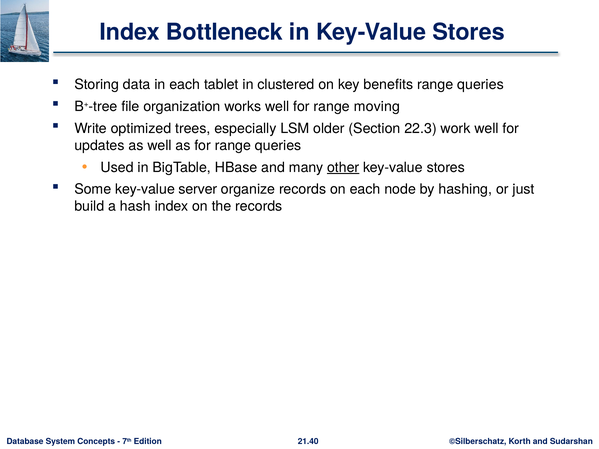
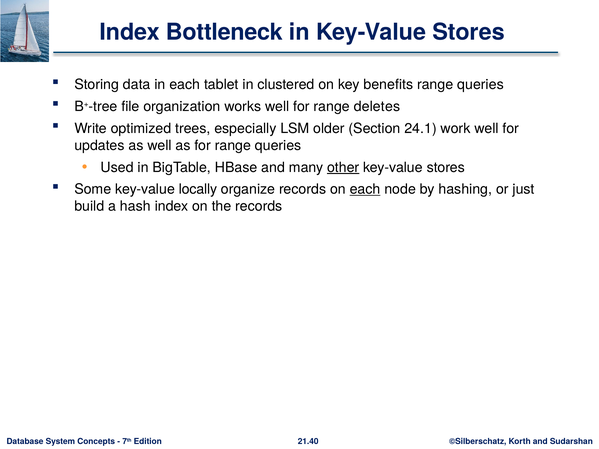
moving: moving -> deletes (377, 107)
22.3: 22.3 -> 24.1 (421, 129)
server: server -> locally (198, 189)
each underline: none -> present (365, 189)
